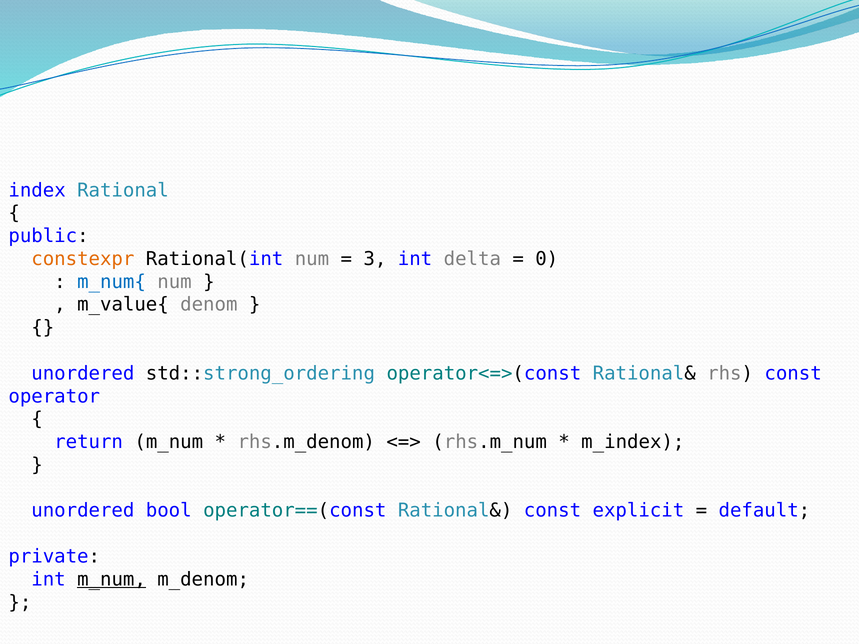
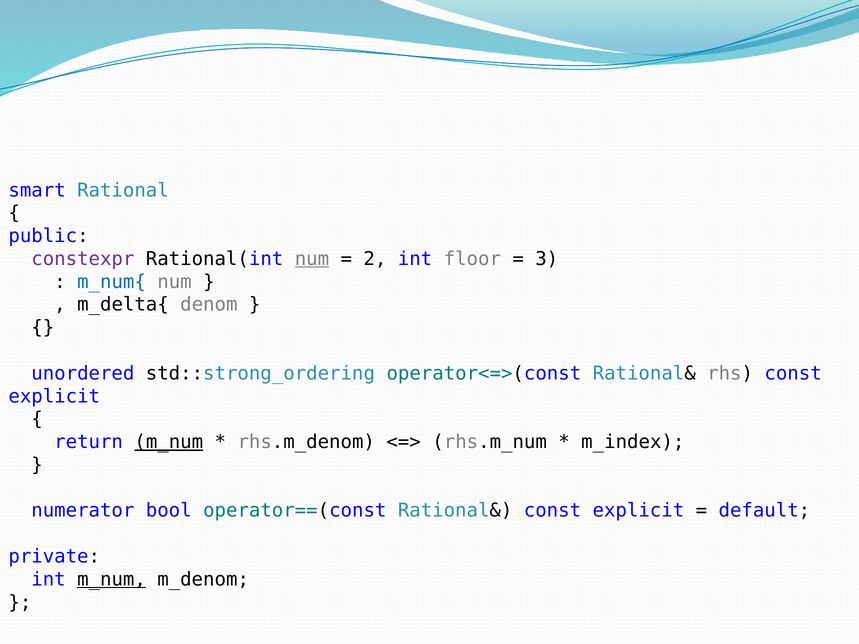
index: index -> smart (37, 190)
constexpr colour: orange -> purple (83, 259)
num underline: none -> present (312, 259)
3: 3 -> 2 (375, 259)
delta: delta -> floor (472, 259)
0: 0 -> 3 (547, 259)
m_value{: m_value{ -> m_delta{ (123, 305)
operator: operator -> explicit (54, 396)
m_num underline: none -> present (169, 442)
unordered: unordered -> numerator (83, 511)
